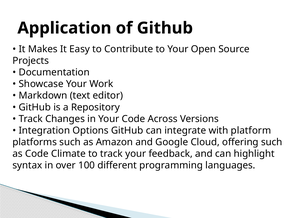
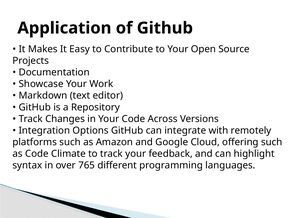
platform: platform -> remotely (251, 131)
100: 100 -> 765 (87, 166)
